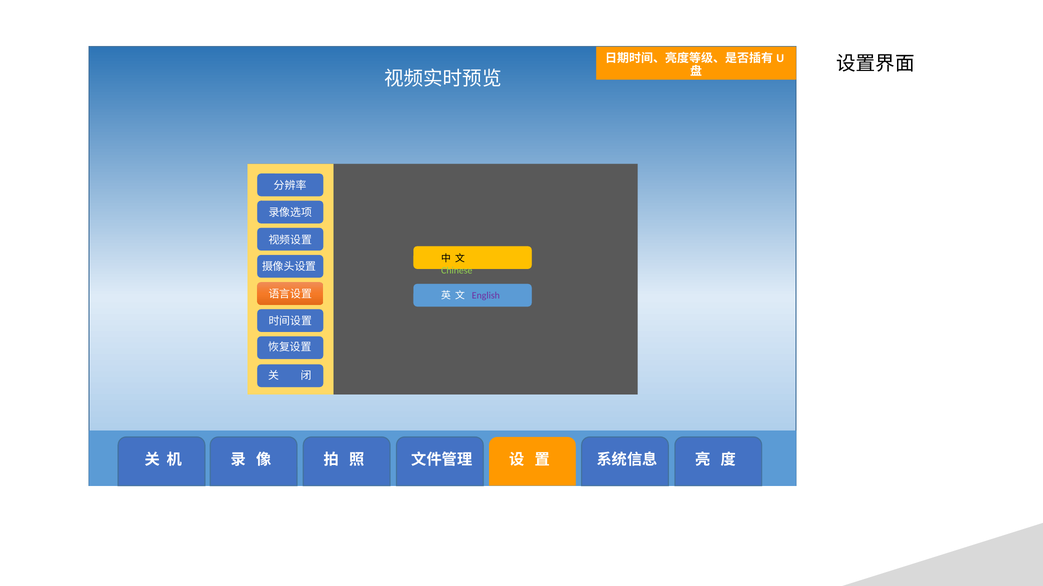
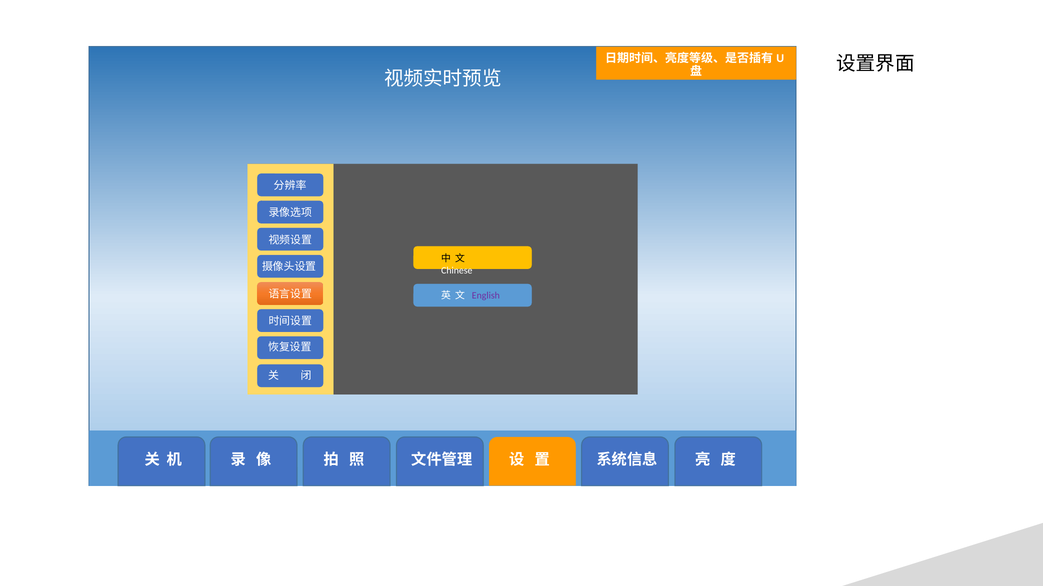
Chinese colour: light green -> white (457, 271)
